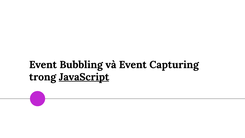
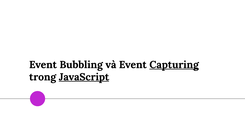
Capturing underline: none -> present (174, 65)
